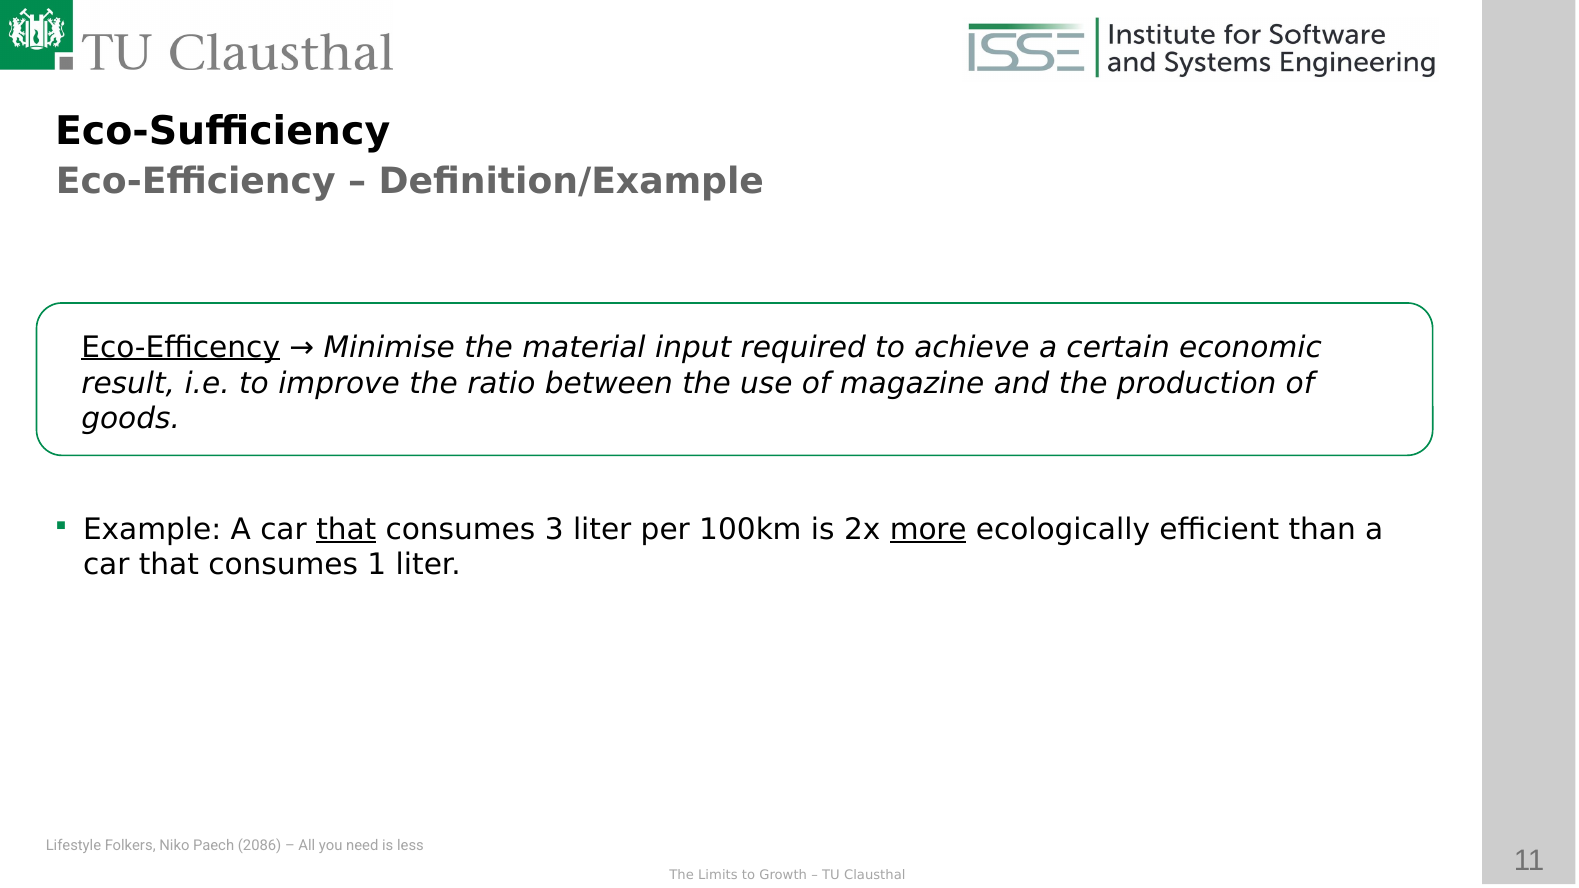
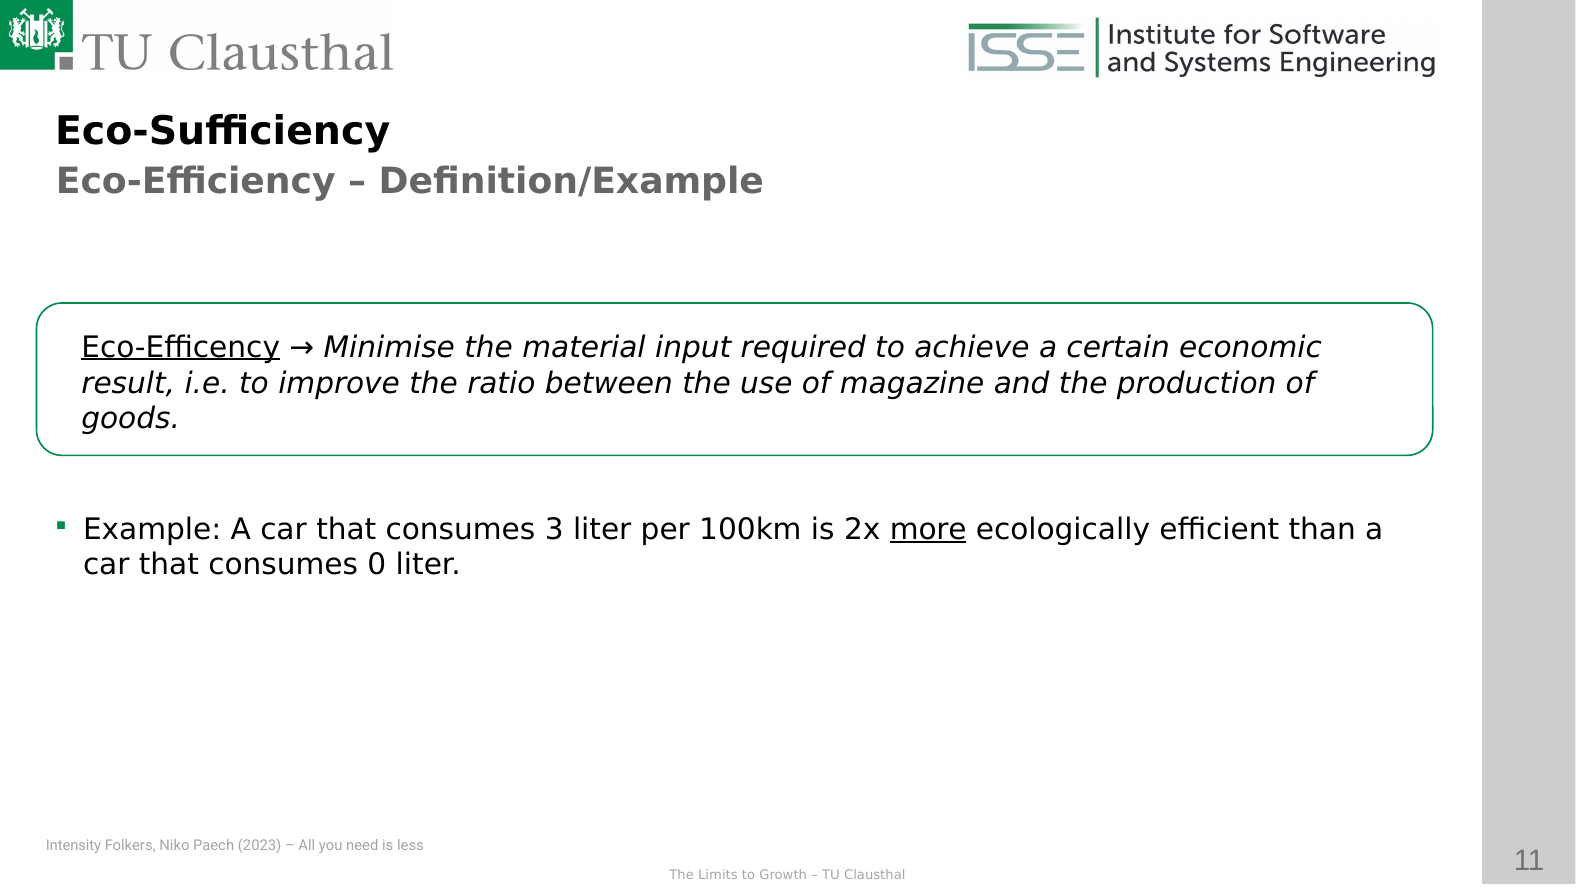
that underline: present -> none (346, 529)
1: 1 -> 0 (377, 565)
Lifestyle: Lifestyle -> Intensity (74, 846)
2086: 2086 -> 2023 (260, 846)
